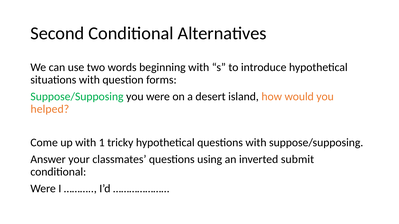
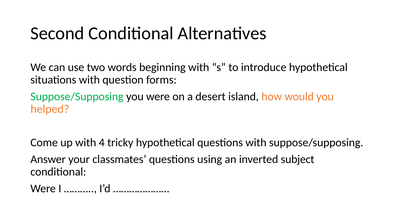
1: 1 -> 4 (102, 143)
submit: submit -> subject (298, 160)
